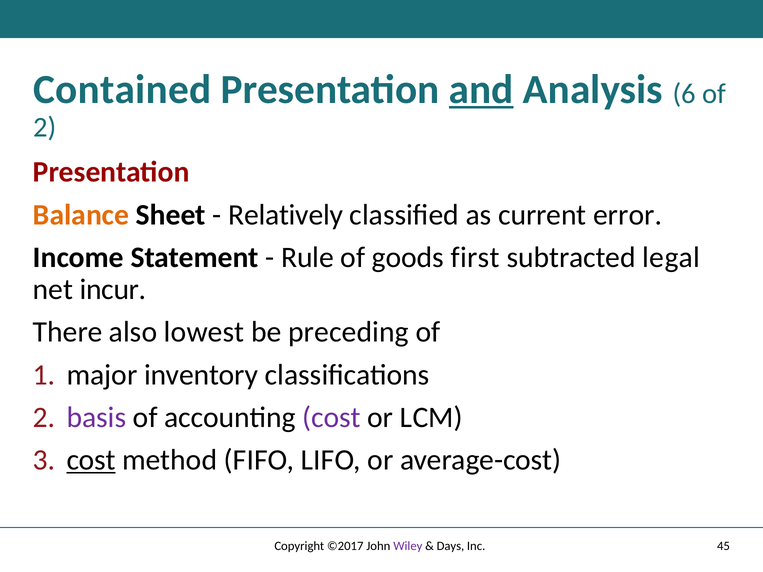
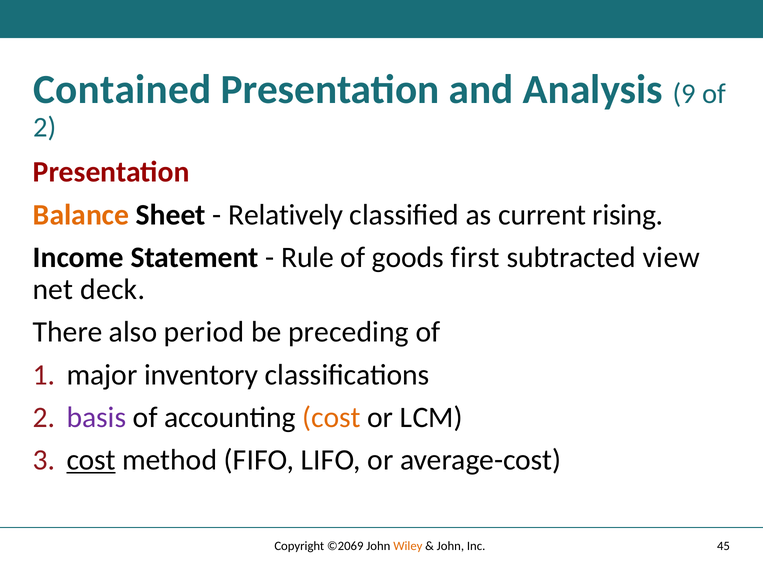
and underline: present -> none (481, 89)
6: 6 -> 9 (684, 94)
error: error -> rising (628, 215)
legal: legal -> view (671, 258)
incur: incur -> deck (113, 290)
lowest: lowest -> period (204, 332)
cost colour: purple -> orange (331, 418)
©2017: ©2017 -> ©2069 (345, 546)
Wiley colour: purple -> orange (408, 546)
Days: Days -> John (450, 546)
